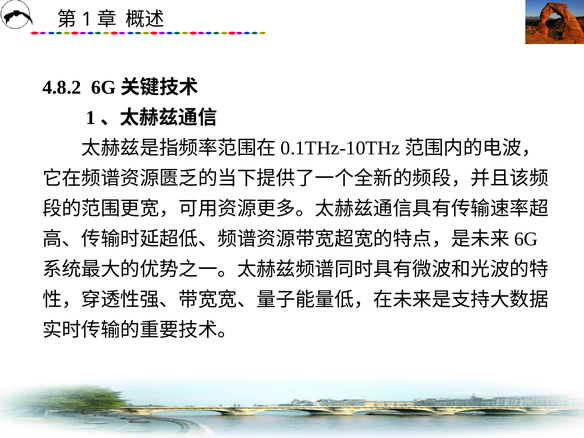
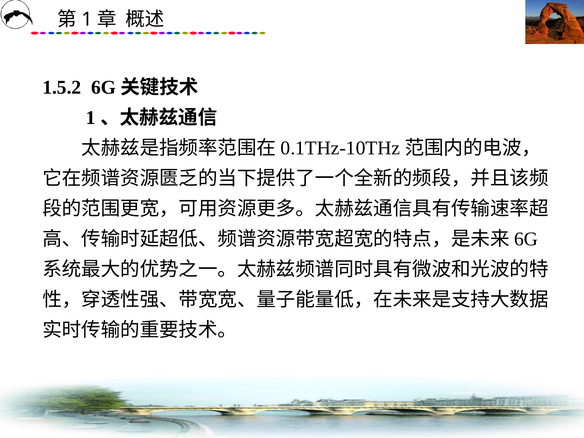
4.8.2: 4.8.2 -> 1.5.2 (62, 87)
